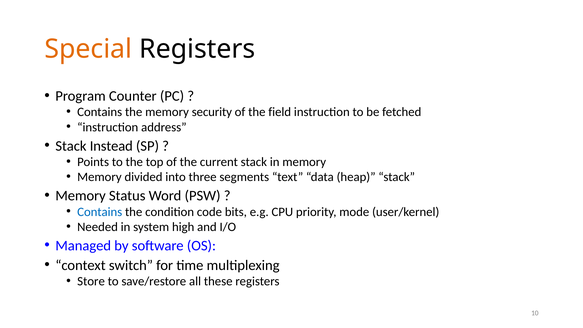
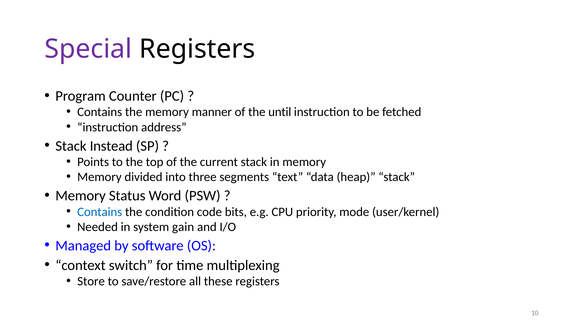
Special colour: orange -> purple (88, 49)
security: security -> manner (212, 112)
field: field -> until (280, 112)
high: high -> gain (183, 227)
